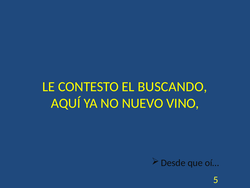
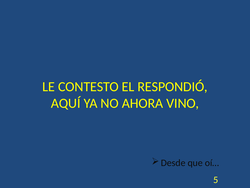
BUSCANDO: BUSCANDO -> RESPONDIÓ (173, 86)
NUEVO: NUEVO -> AHORA (143, 103)
